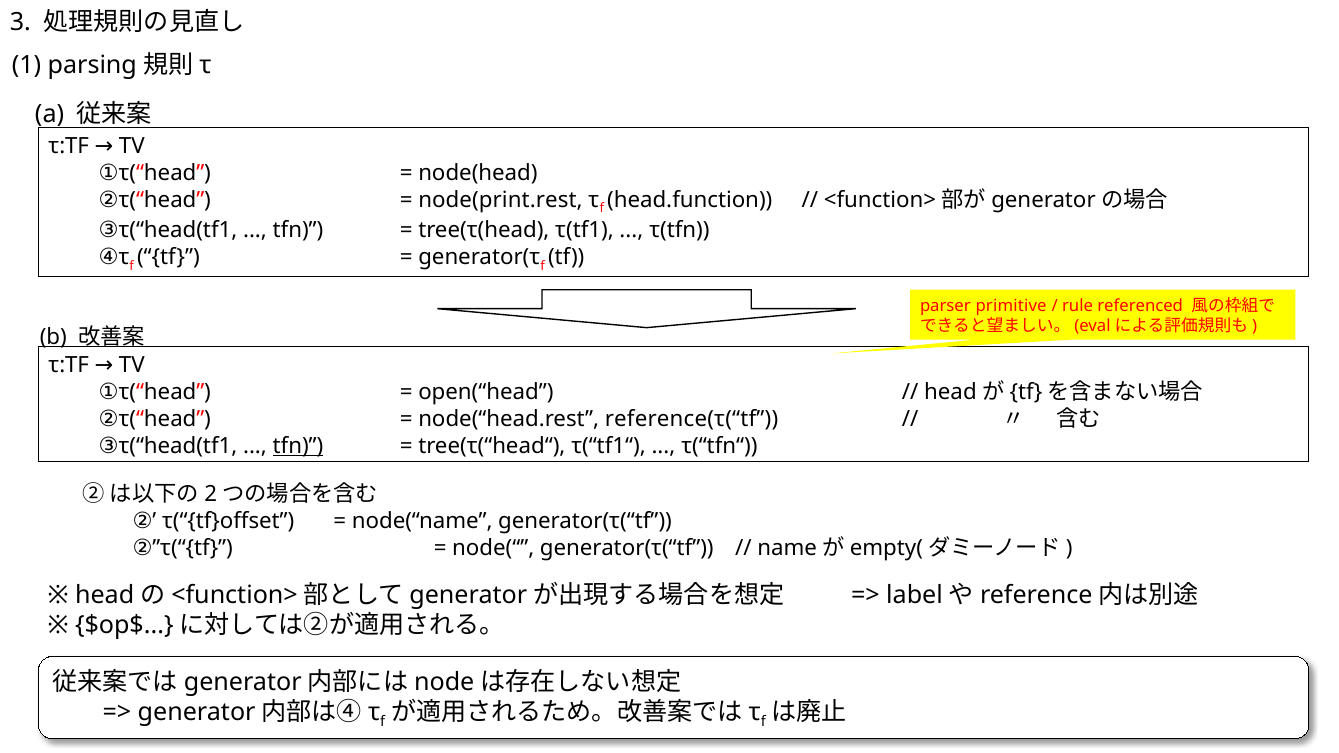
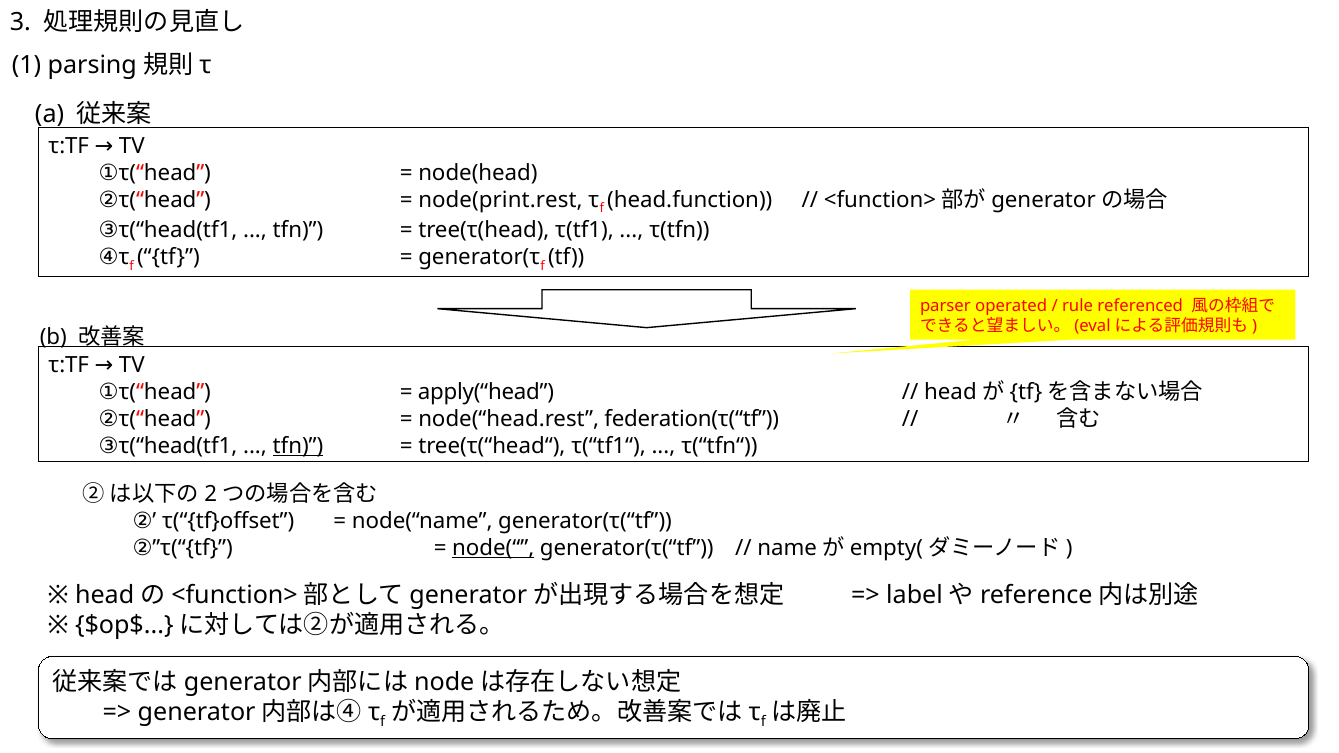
primitive: primitive -> operated (1011, 306)
open(“head: open(“head -> apply(“head (486, 392)
reference(τ(“tf: reference(τ(“tf -> federation(τ(“tf (692, 419)
node(“ underline: none -> present (493, 548)
